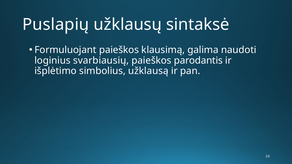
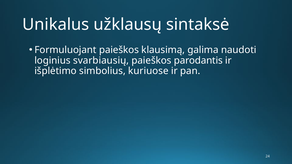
Puslapių: Puslapių -> Unikalus (56, 25)
užklausą: užklausą -> kuriuose (148, 71)
